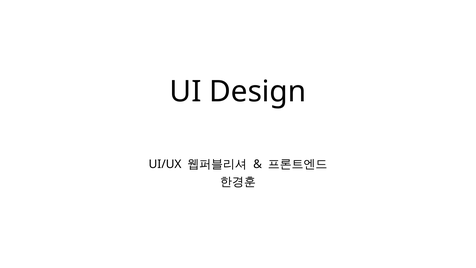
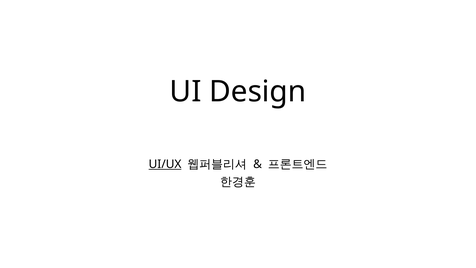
UI/UX underline: none -> present (165, 164)
